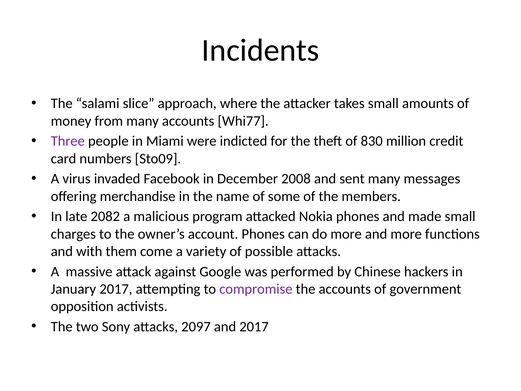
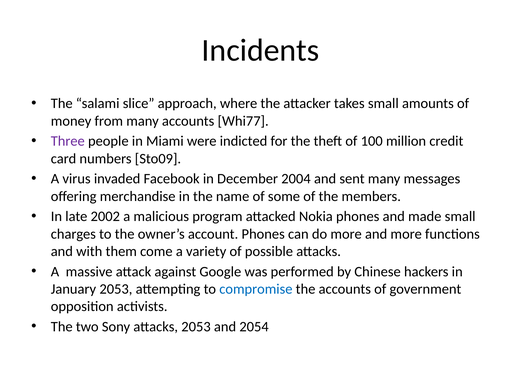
830: 830 -> 100 (372, 141)
2008: 2008 -> 2004 (296, 179)
2082: 2082 -> 2002 (105, 216)
January 2017: 2017 -> 2053 (116, 289)
compromise colour: purple -> blue (256, 289)
attacks 2097: 2097 -> 2053 (196, 326)
and 2017: 2017 -> 2054 (254, 326)
